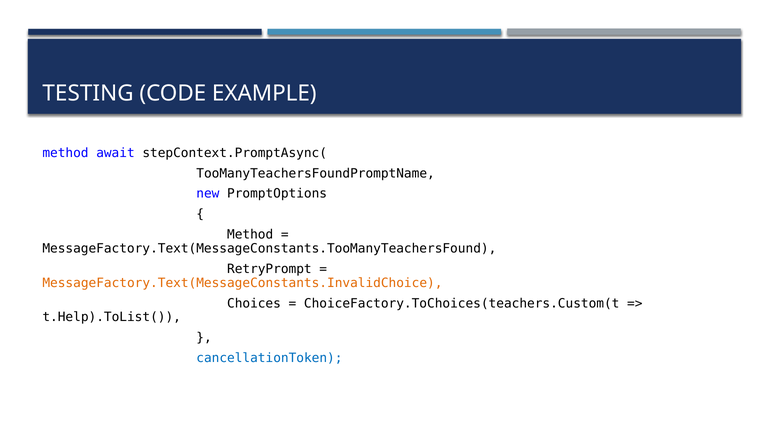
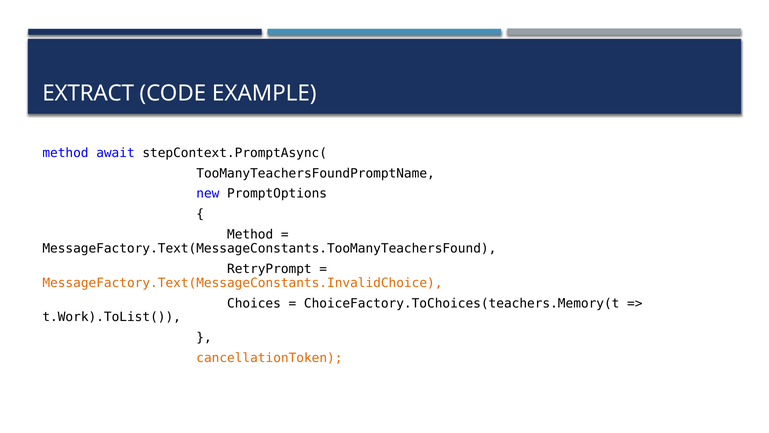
TESTING: TESTING -> EXTRACT (88, 93)
ChoiceFactory.ToChoices(teachers.Custom(t: ChoiceFactory.ToChoices(teachers.Custom(t -> ChoiceFactory.ToChoices(teachers.Memory(t (462, 303)
t.Help).ToList(: t.Help).ToList( -> t.Work).ToList( (112, 317)
cancellationToken colour: blue -> orange (269, 358)
